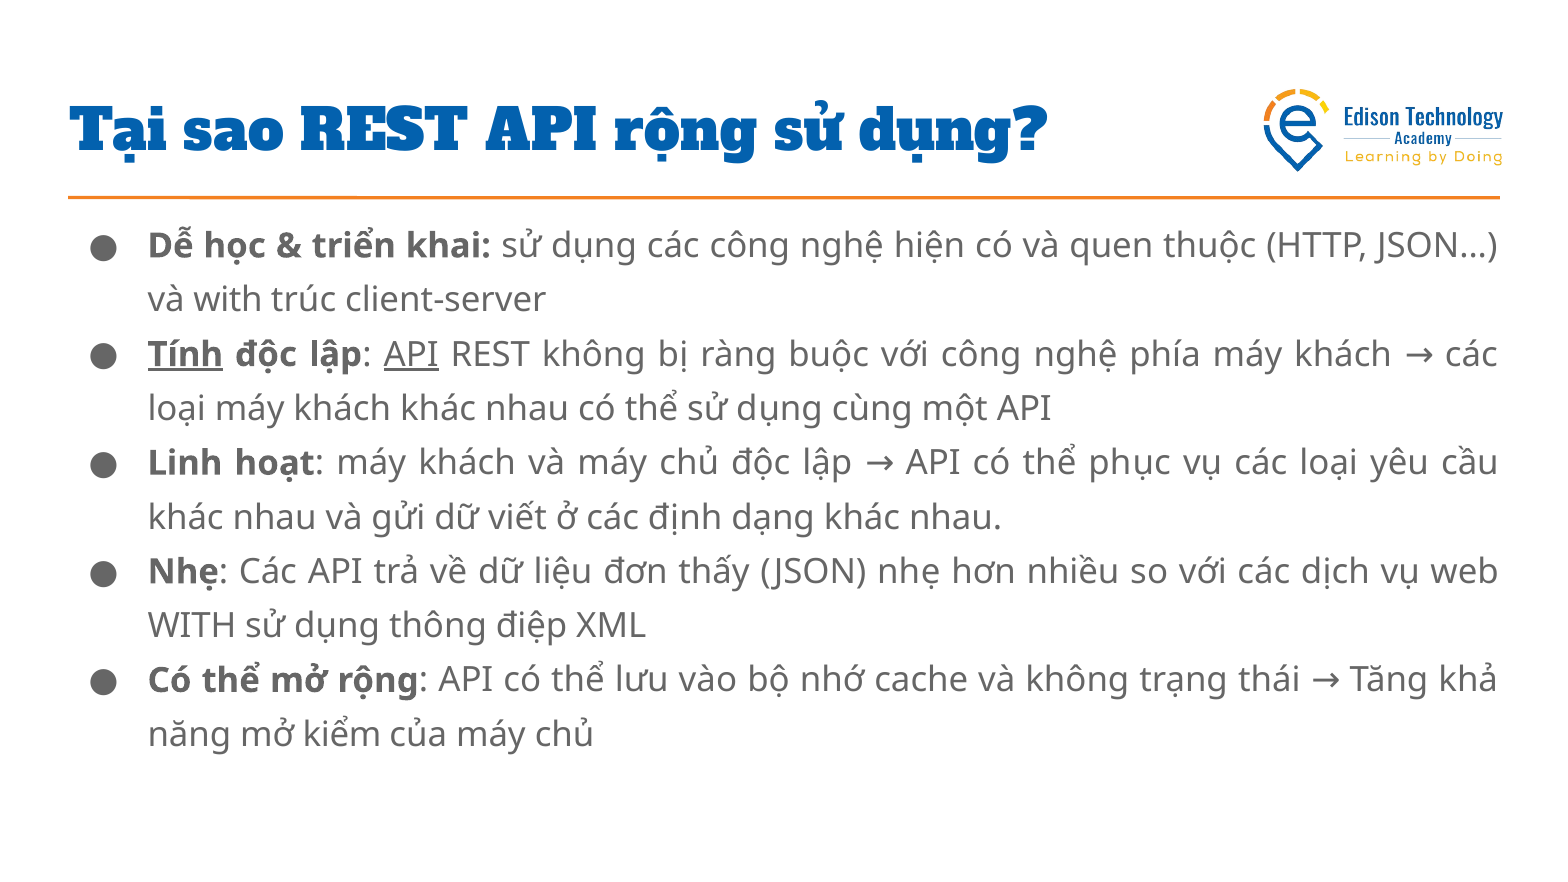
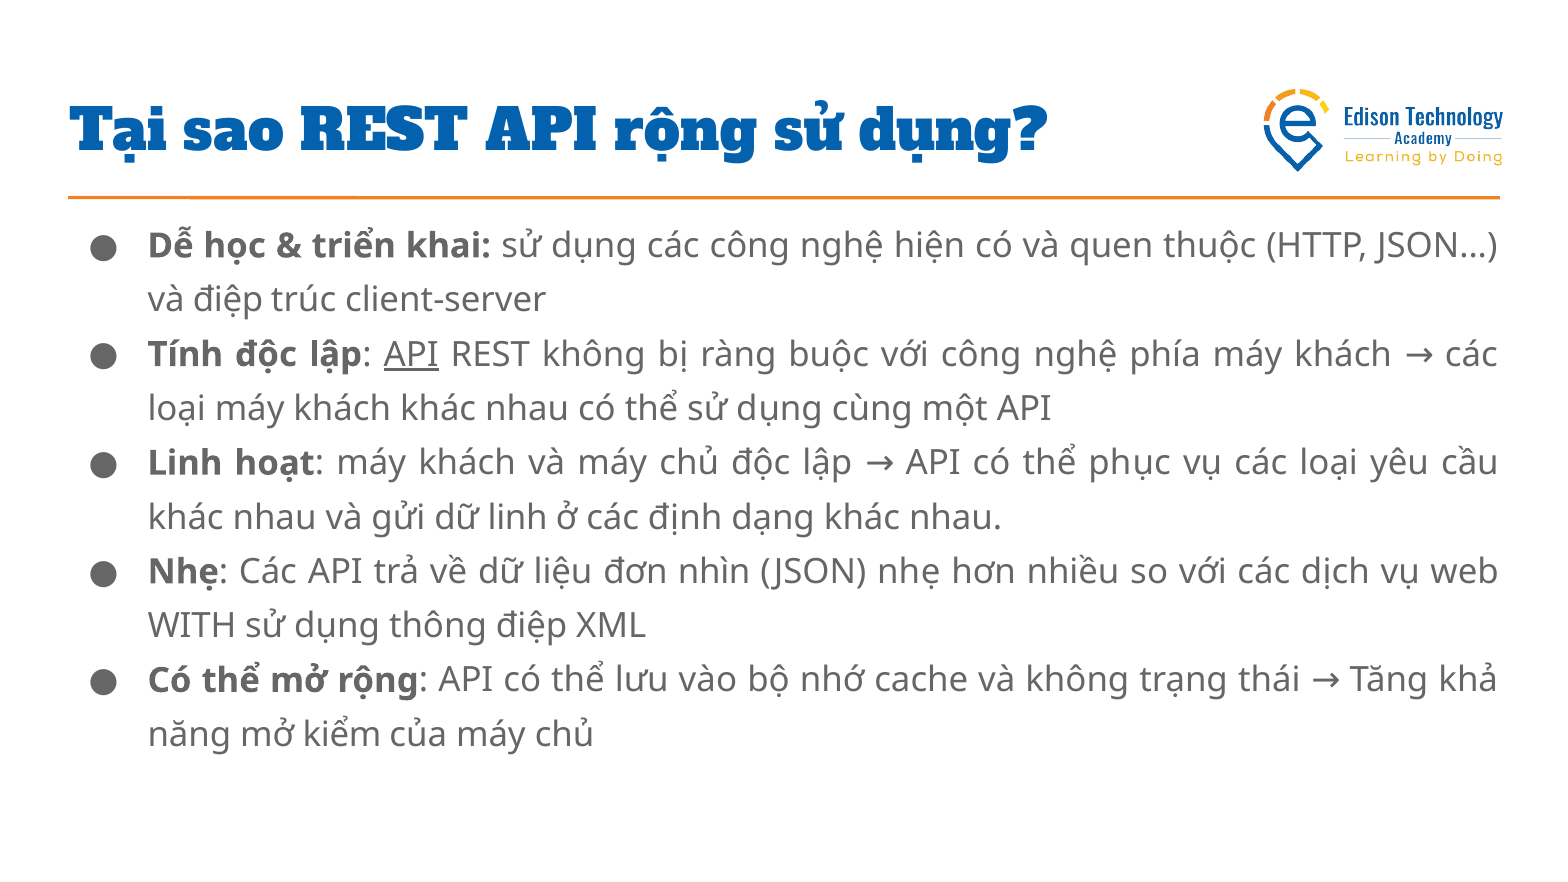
và with: with -> điệp (228, 300)
Tính underline: present -> none (185, 355)
dữ viết: viết -> linh (518, 518)
thấy: thấy -> nhìn (714, 572)
